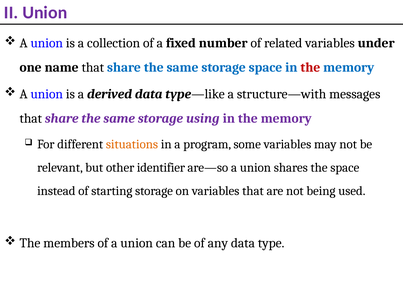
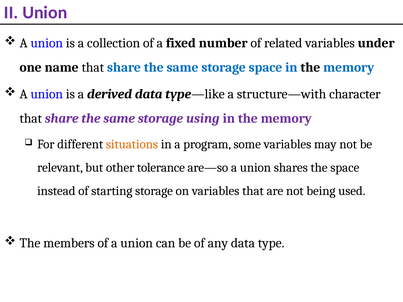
the colour: red -> black (310, 67)
messages: messages -> character (355, 94)
identifier: identifier -> tolerance (161, 168)
